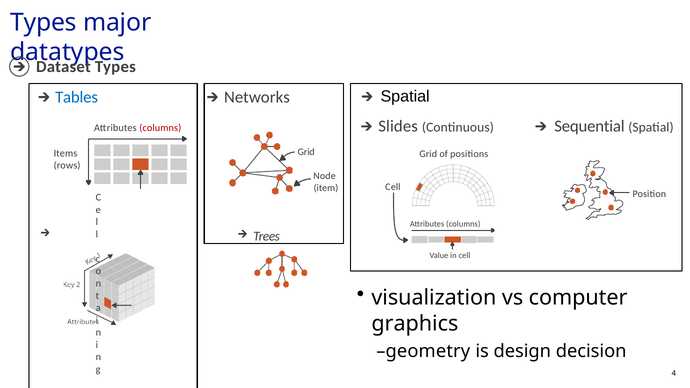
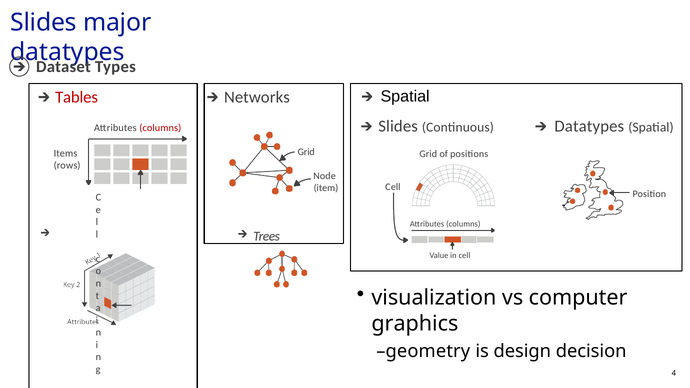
Types: Types -> Slides (43, 23)
Tables colour: blue -> red (77, 97)
Sequential: Sequential -> Datatypes (589, 126)
